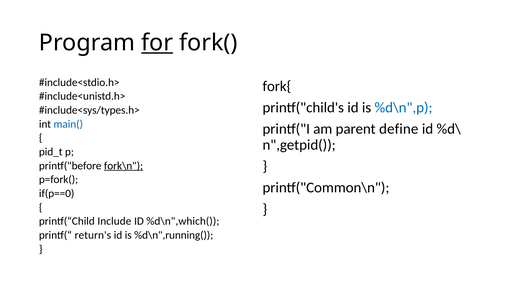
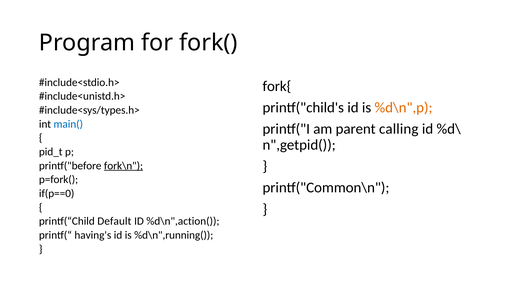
for underline: present -> none (157, 43)
%d\n",p colour: blue -> orange (404, 108)
define: define -> calling (399, 129)
Include: Include -> Default (114, 222)
%d\n",which(: %d\n",which( -> %d\n",action( (183, 222)
return's: return's -> having's (93, 235)
